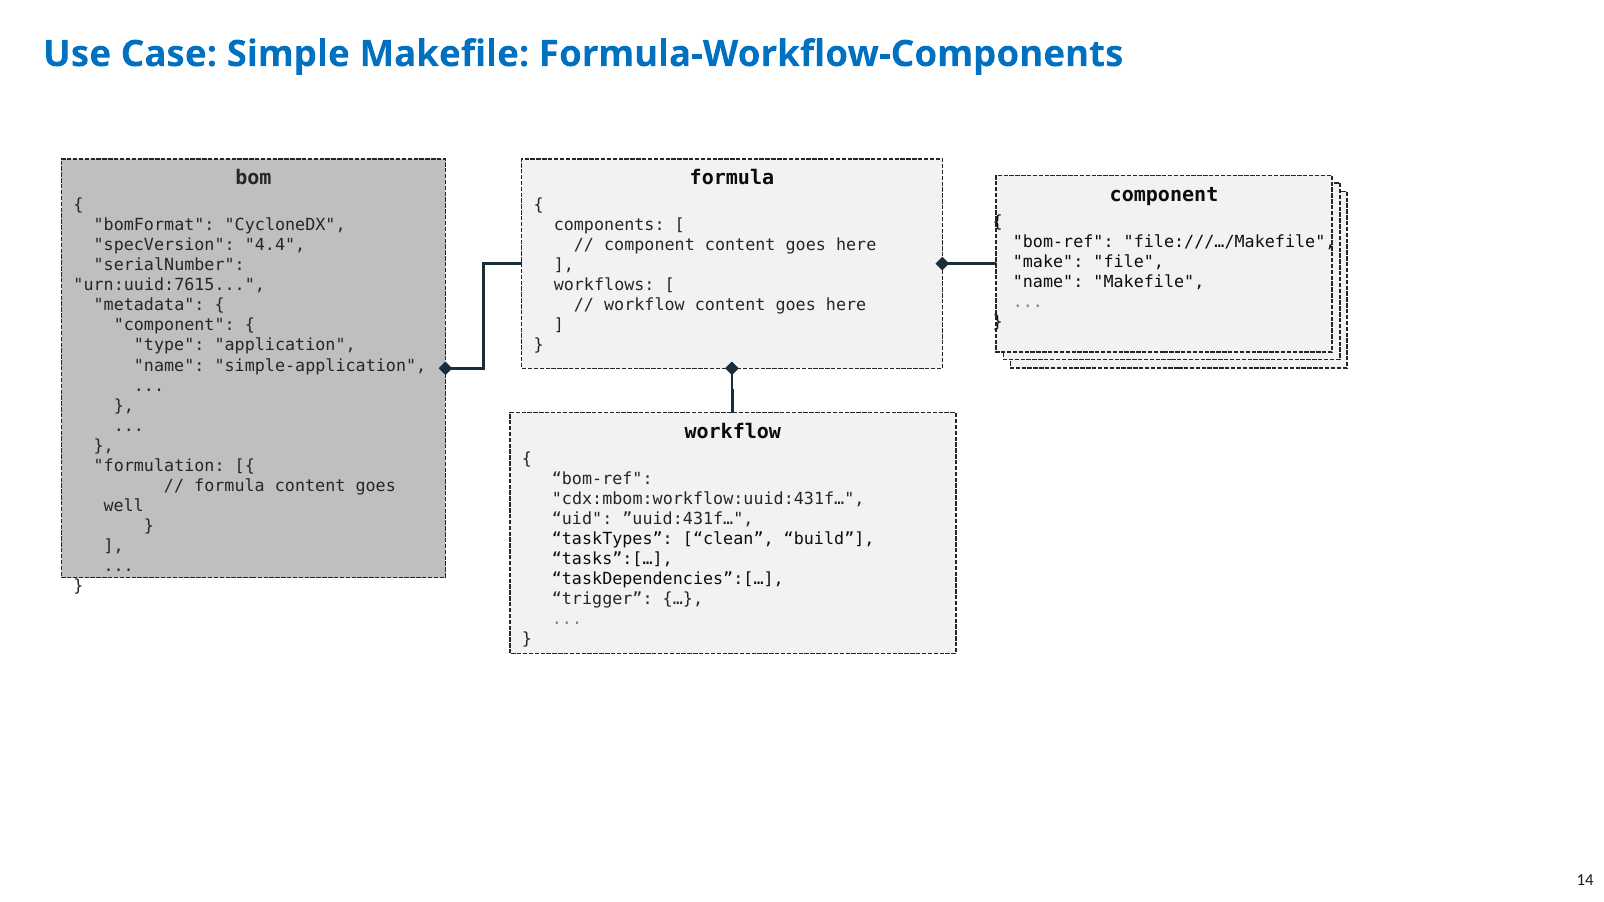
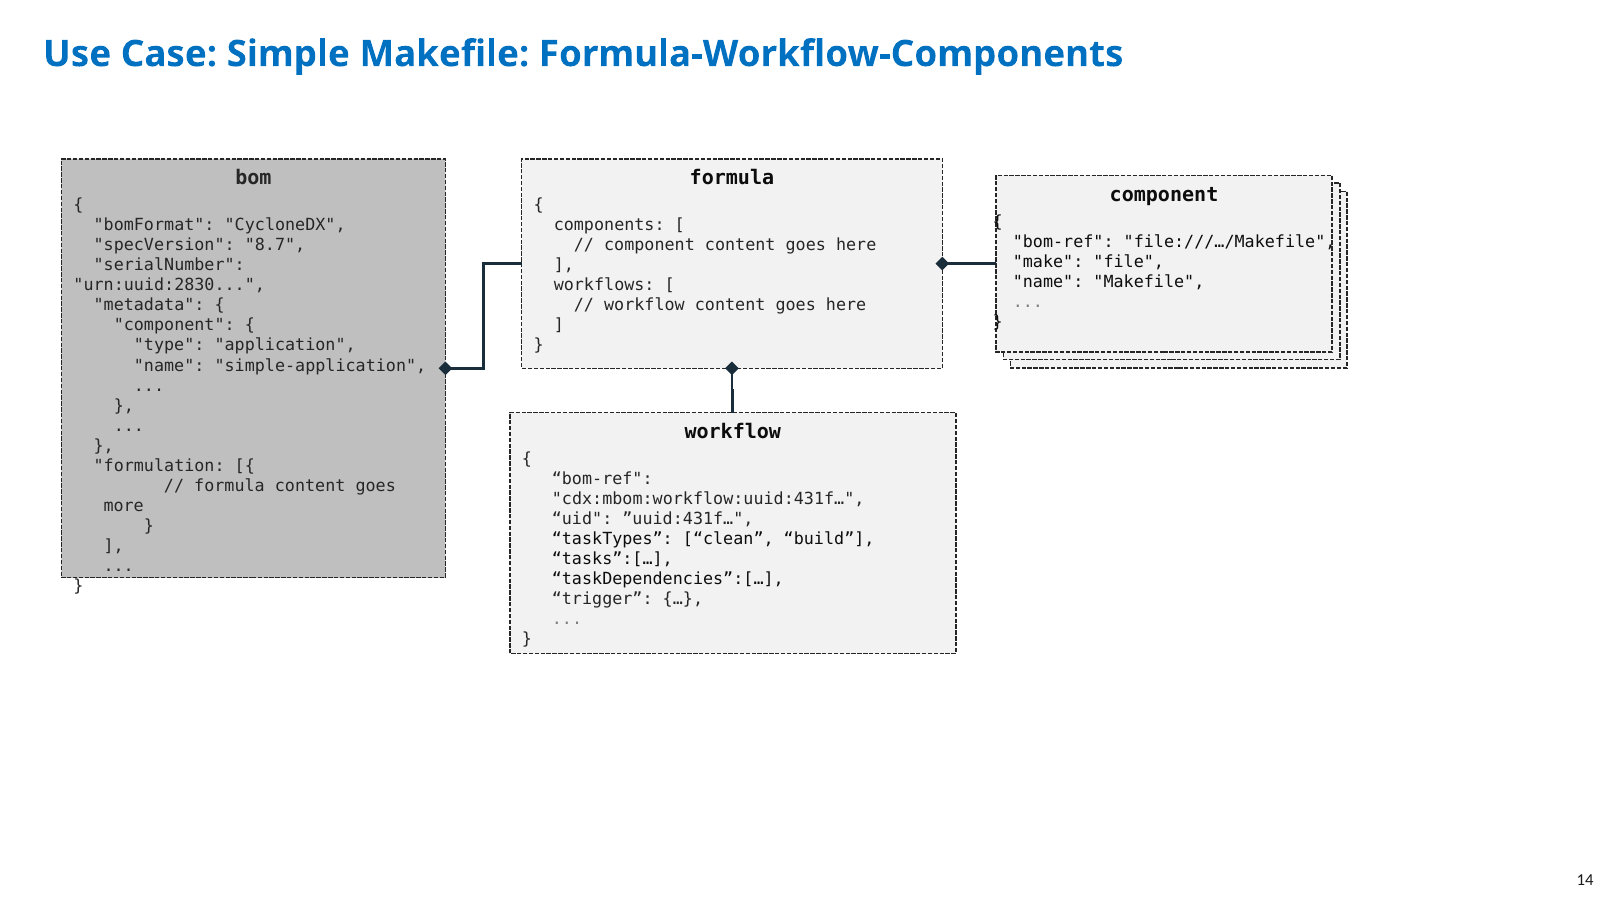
4.4: 4.4 -> 8.7 (275, 245)
urn:uuid:7615: urn:uuid:7615 -> urn:uuid:2830 (169, 285)
well: well -> more (124, 506)
